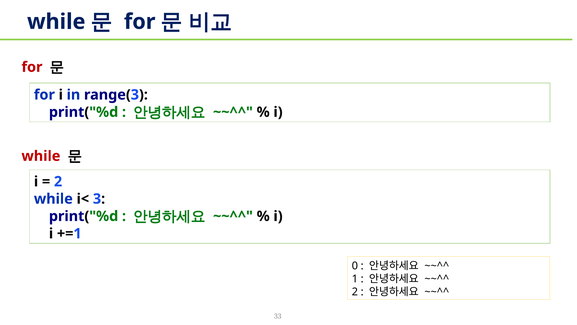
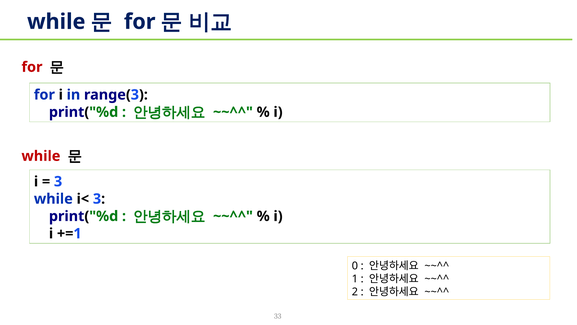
2: 2 -> 3 (58, 181)
